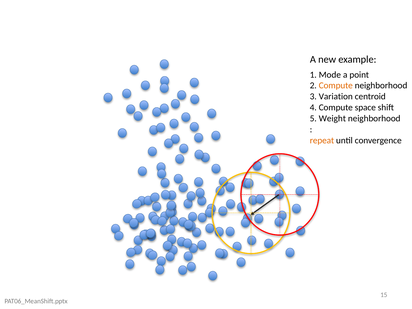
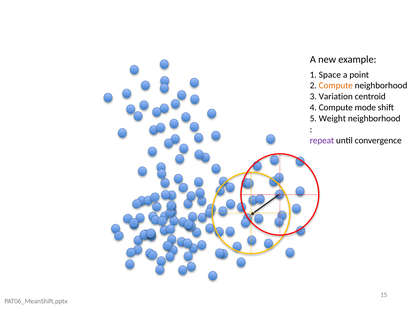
Mode: Mode -> Space (330, 75)
space: space -> mode (365, 108)
repeat colour: orange -> purple (322, 141)
